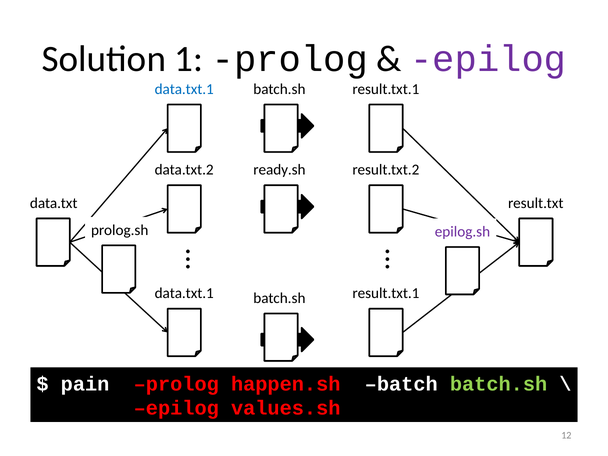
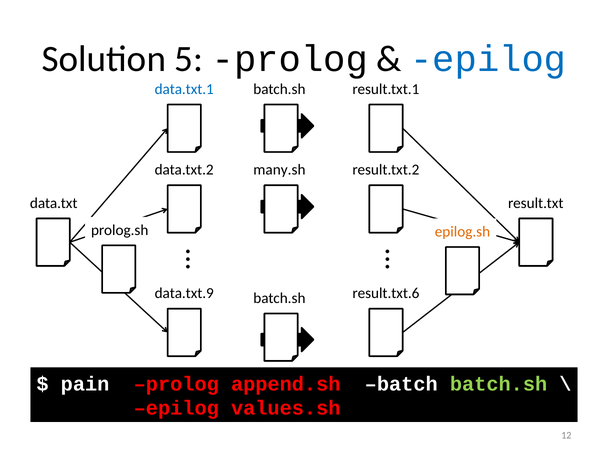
1: 1 -> 5 (189, 59)
epilog colour: purple -> blue (488, 59)
ready.sh: ready.sh -> many.sh (279, 170)
epilog.sh colour: purple -> orange (462, 232)
data.txt.1: data.txt.1 -> data.txt.9 (184, 293)
result.txt.1: result.txt.1 -> result.txt.6 (386, 293)
happen.sh: happen.sh -> append.sh (286, 384)
